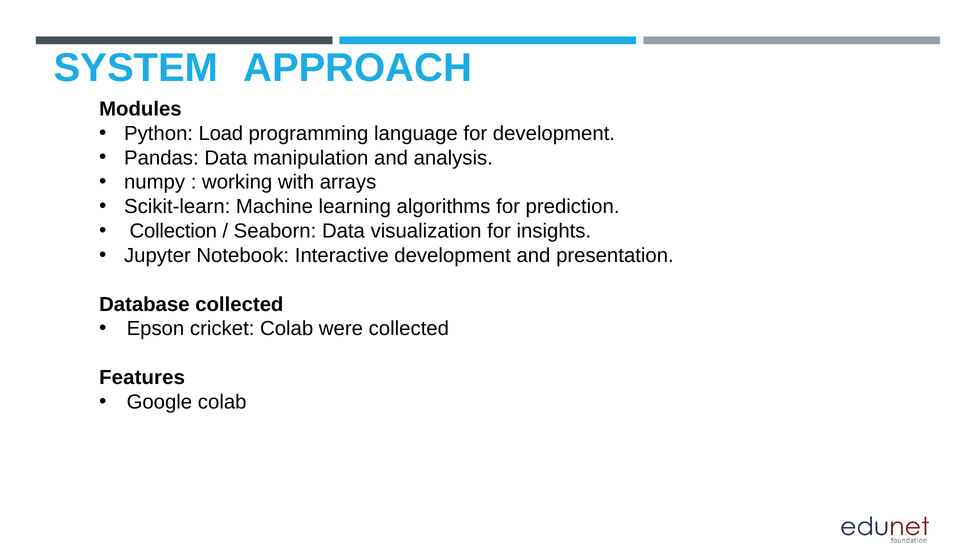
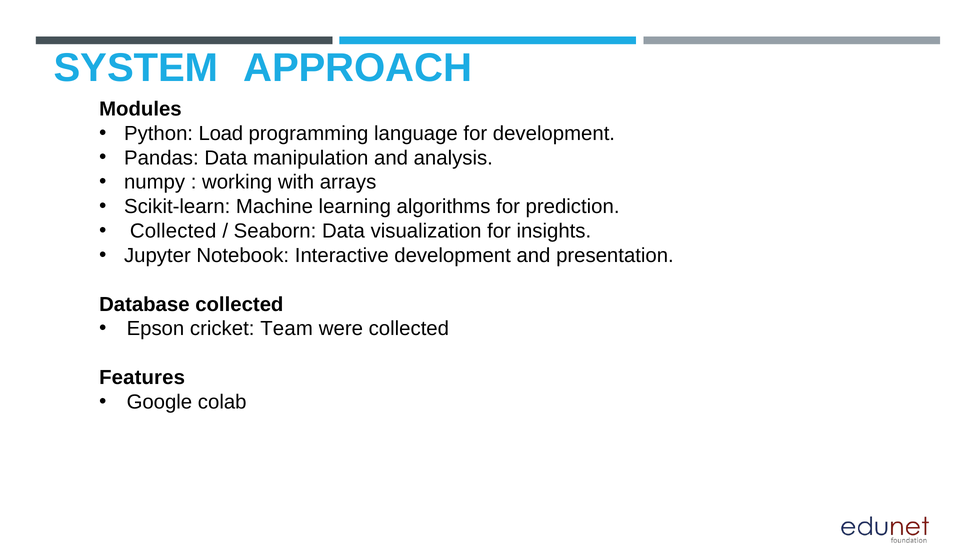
Collection: Collection -> Collected (173, 231)
cricket Colab: Colab -> Team (287, 329)
